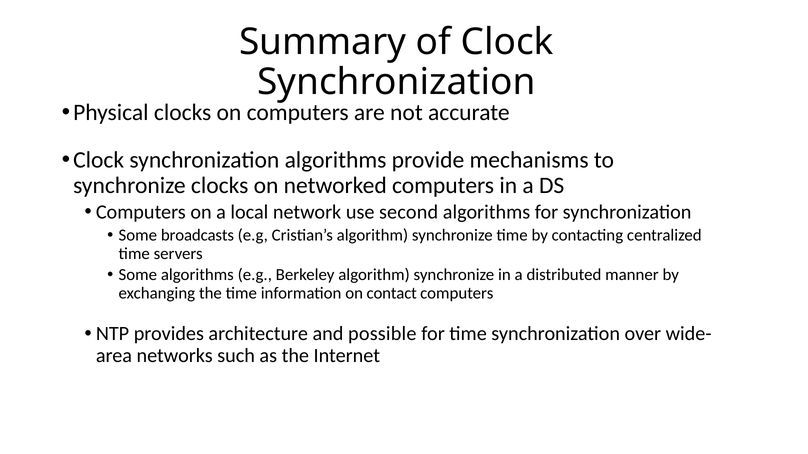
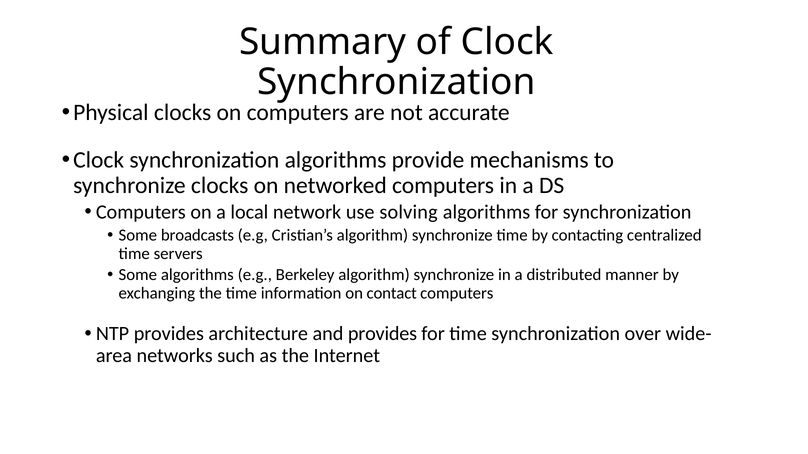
second: second -> solving (409, 212)
and possible: possible -> provides (382, 334)
